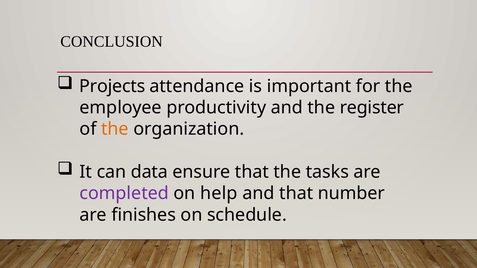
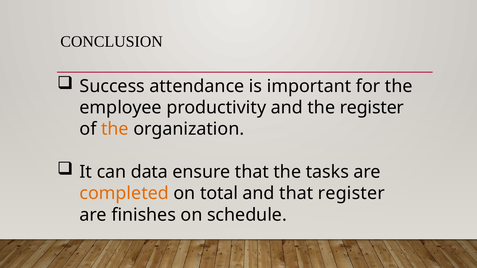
Projects: Projects -> Success (112, 86)
completed colour: purple -> orange (124, 194)
help: help -> total (219, 194)
that number: number -> register (351, 194)
